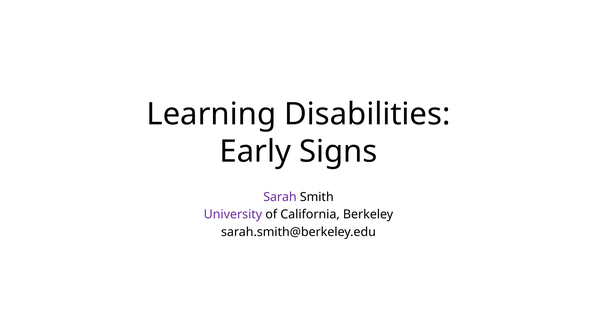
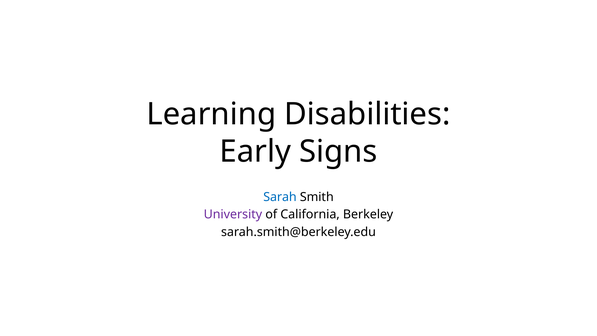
Sarah colour: purple -> blue (280, 197)
